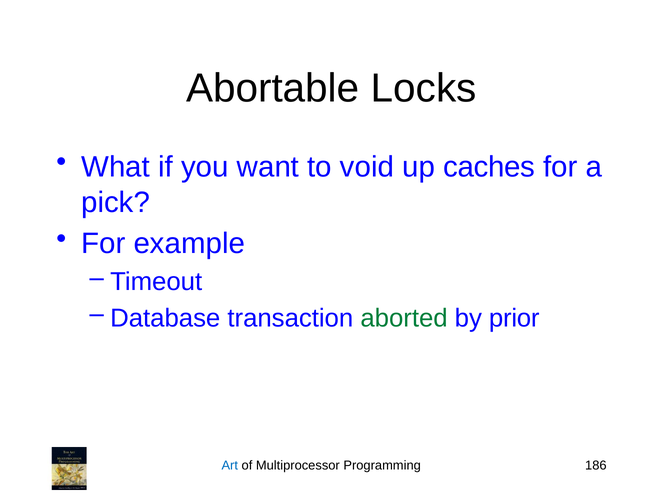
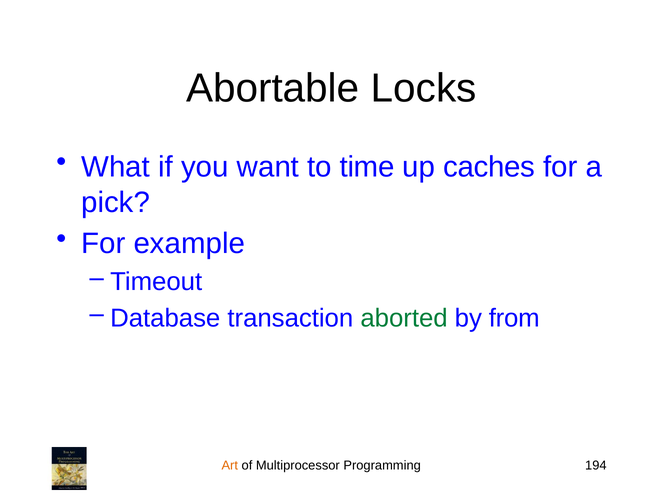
void: void -> time (367, 167)
prior: prior -> from (514, 318)
Art colour: blue -> orange (230, 465)
186: 186 -> 194 (596, 465)
